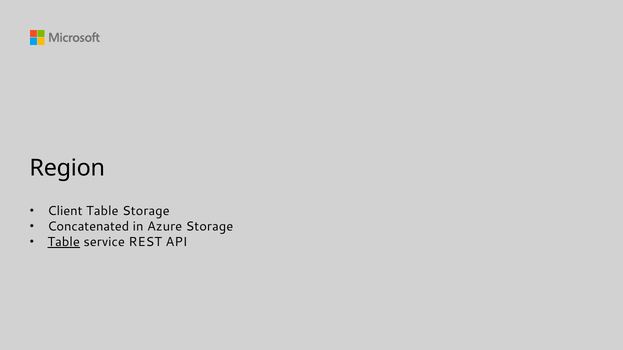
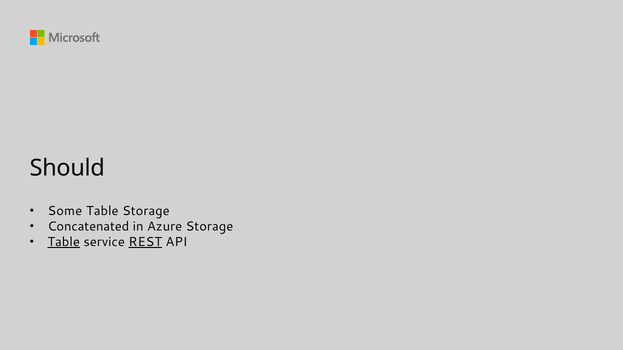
Region: Region -> Should (67, 168)
Client: Client -> Some (65, 211)
REST underline: none -> present (145, 242)
